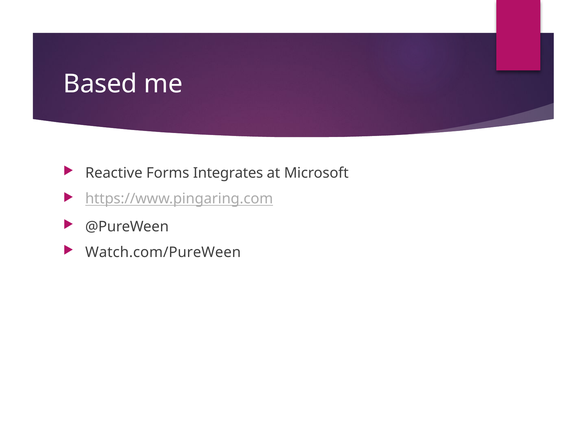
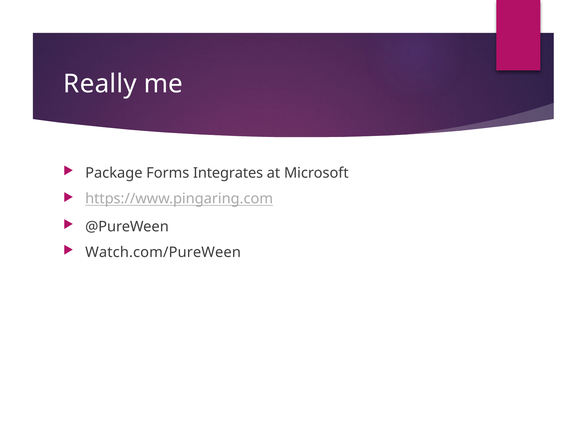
Based: Based -> Really (100, 84)
Reactive: Reactive -> Package (114, 173)
